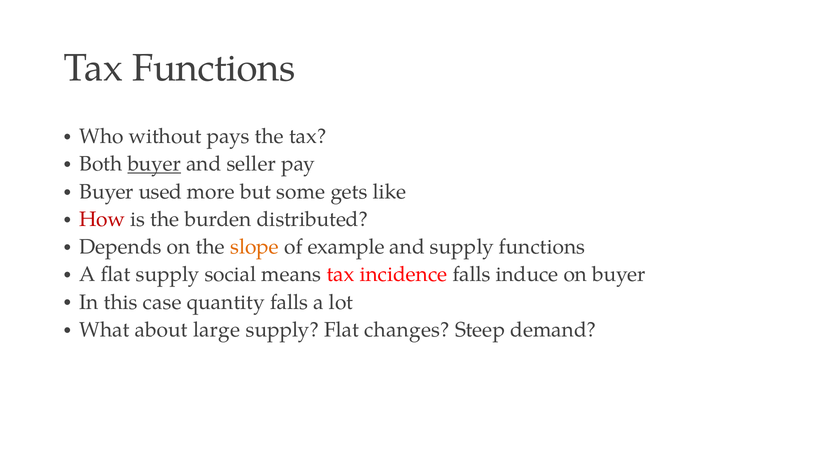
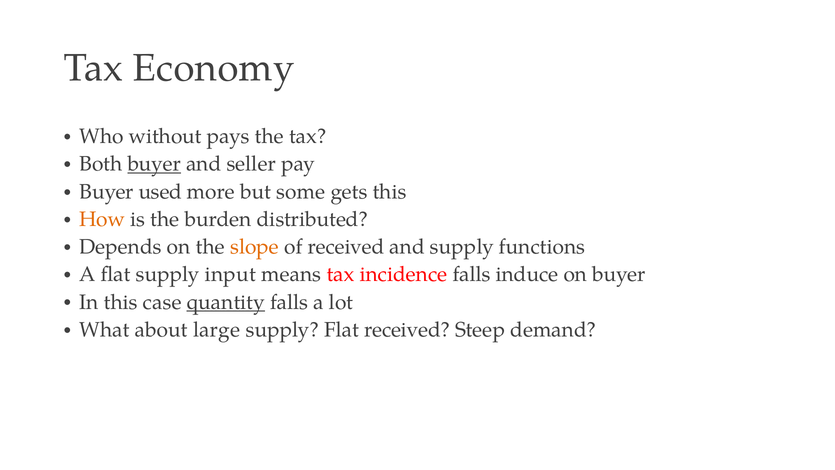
Tax Functions: Functions -> Economy (213, 68)
gets like: like -> this (390, 192)
How colour: red -> orange (102, 219)
of example: example -> received (346, 247)
social: social -> input (230, 274)
quantity underline: none -> present (226, 302)
Flat changes: changes -> received (407, 330)
